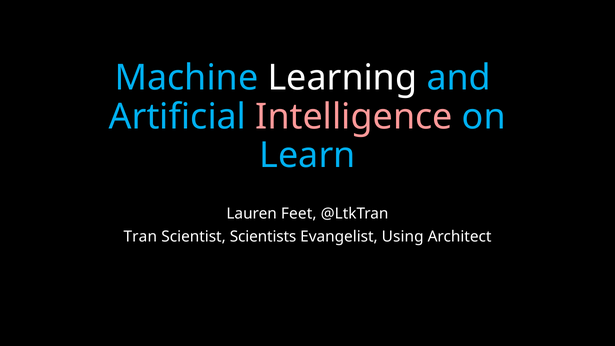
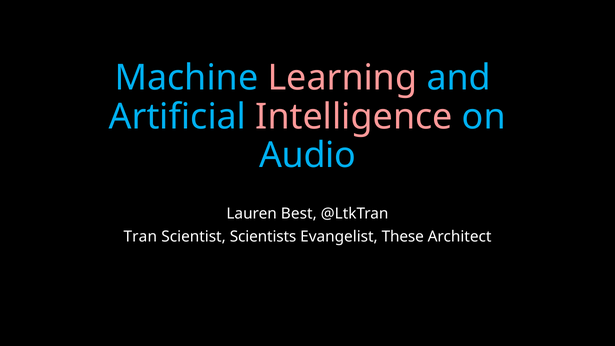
Learning colour: white -> pink (342, 78)
Learn: Learn -> Audio (308, 156)
Feet: Feet -> Best (299, 214)
Using: Using -> These (403, 237)
